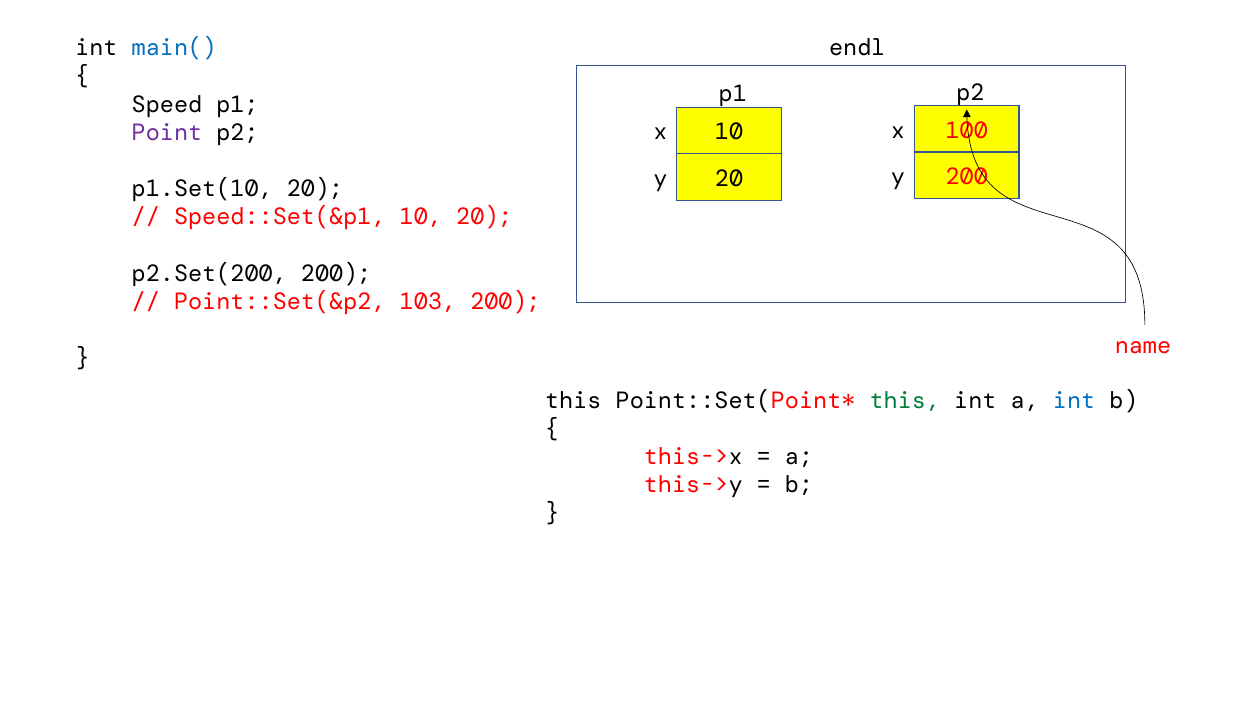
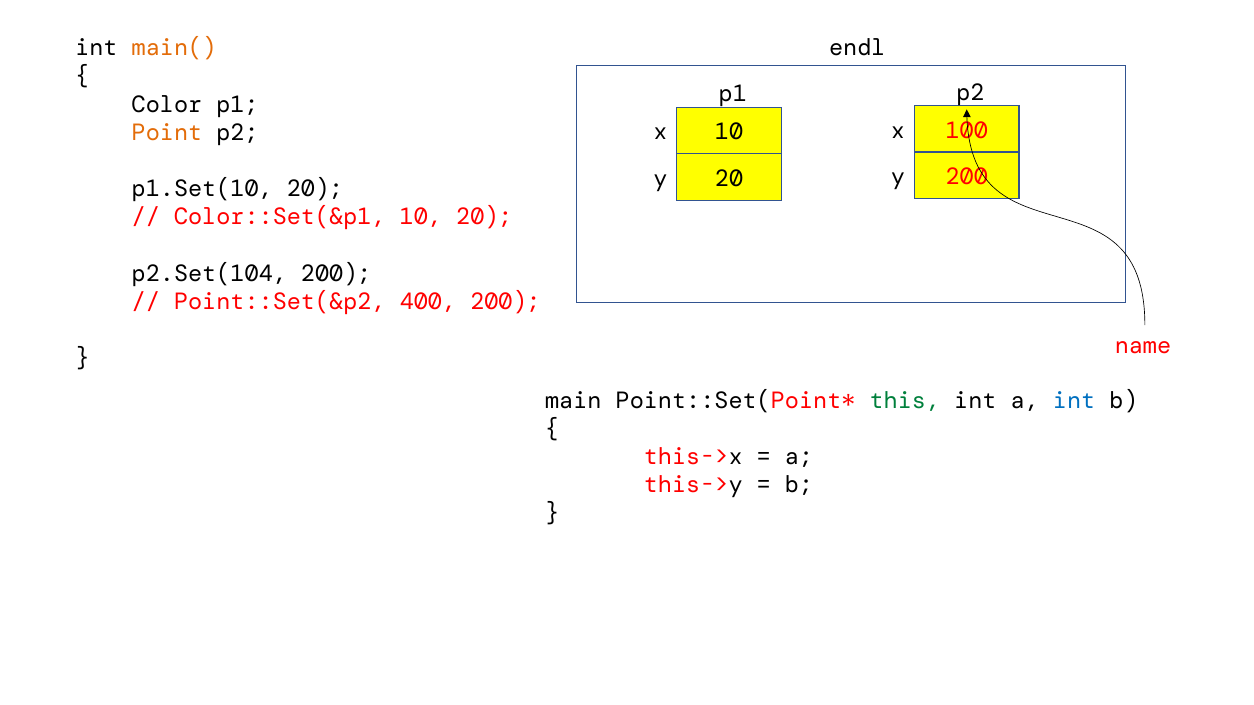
main( colour: blue -> orange (174, 48)
Speed: Speed -> Color (167, 104)
Point colour: purple -> orange (167, 133)
Speed::Set(&p1: Speed::Set(&p1 -> Color::Set(&p1 (280, 217)
p2.Set(200: p2.Set(200 -> p2.Set(104 (209, 274)
103: 103 -> 400 (428, 302)
this: this -> main (573, 400)
